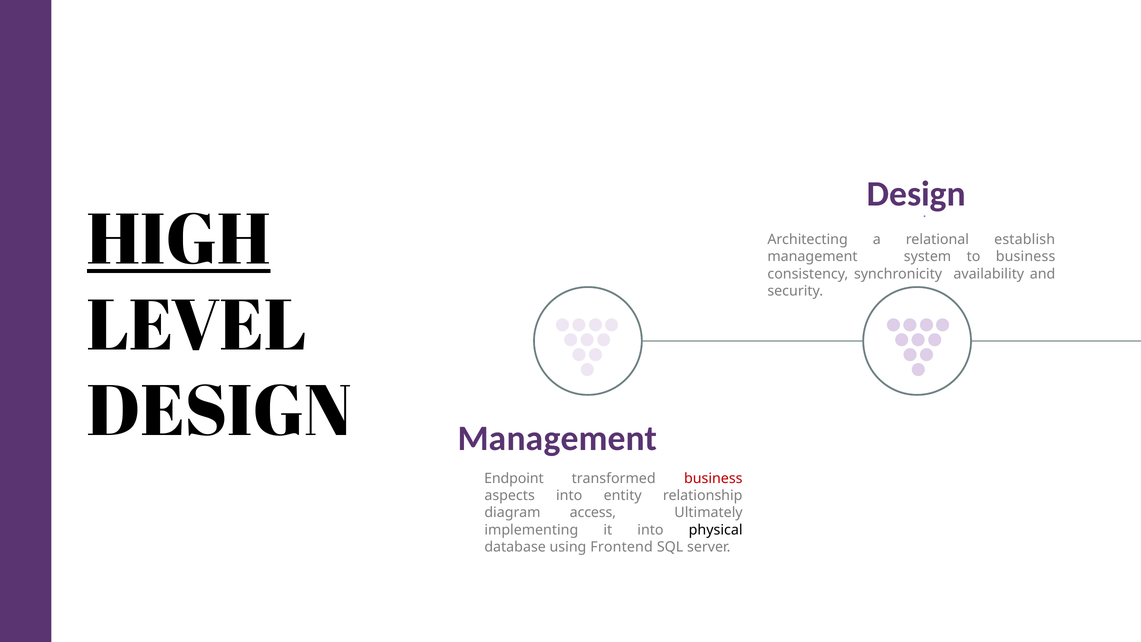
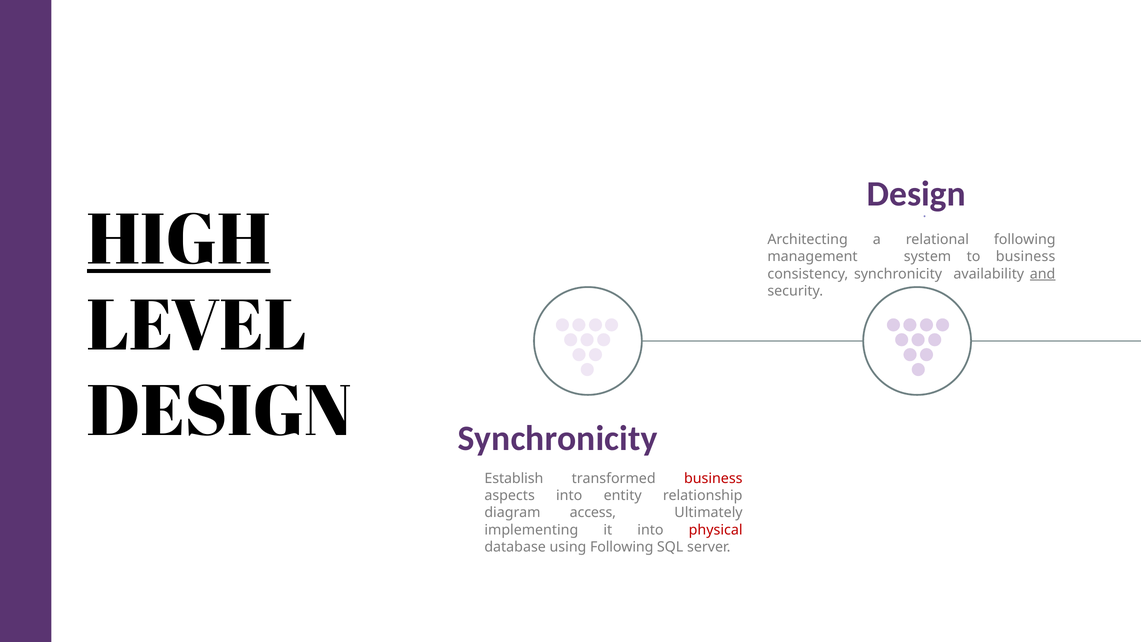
relational establish: establish -> following (1025, 240)
and underline: none -> present (1043, 274)
Management: Management -> Synchronicity (557, 438)
Endpoint: Endpoint -> Establish (514, 478)
physical colour: black -> red (716, 530)
using Frontend: Frontend -> Following (622, 547)
